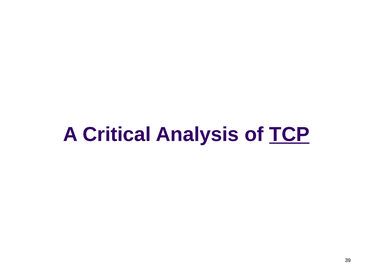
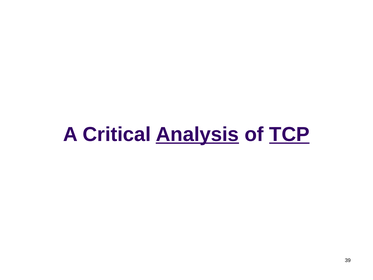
Analysis underline: none -> present (197, 134)
